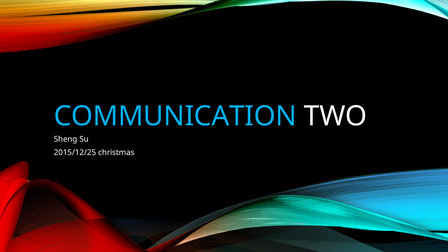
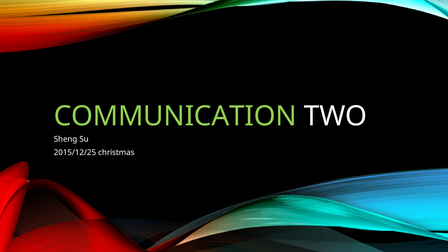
COMMUNICATION colour: light blue -> light green (175, 116)
